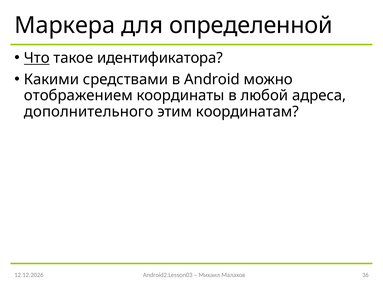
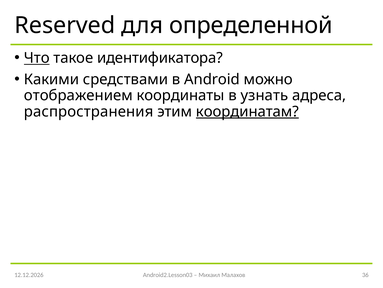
Маркера: Маркера -> Reserved (65, 25)
любой: любой -> узнать (264, 95)
дополнительного: дополнительного -> распространения (89, 111)
координатам underline: none -> present (247, 111)
